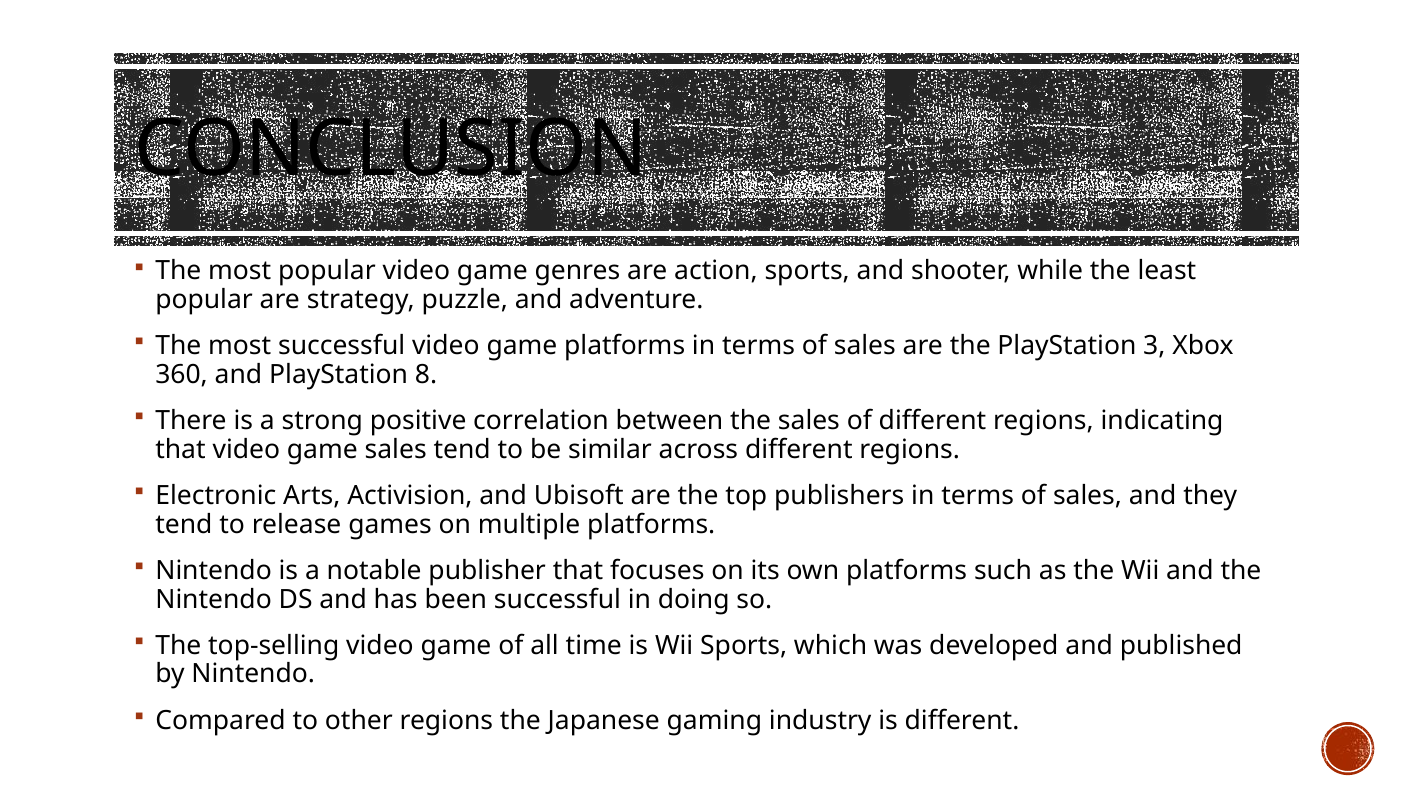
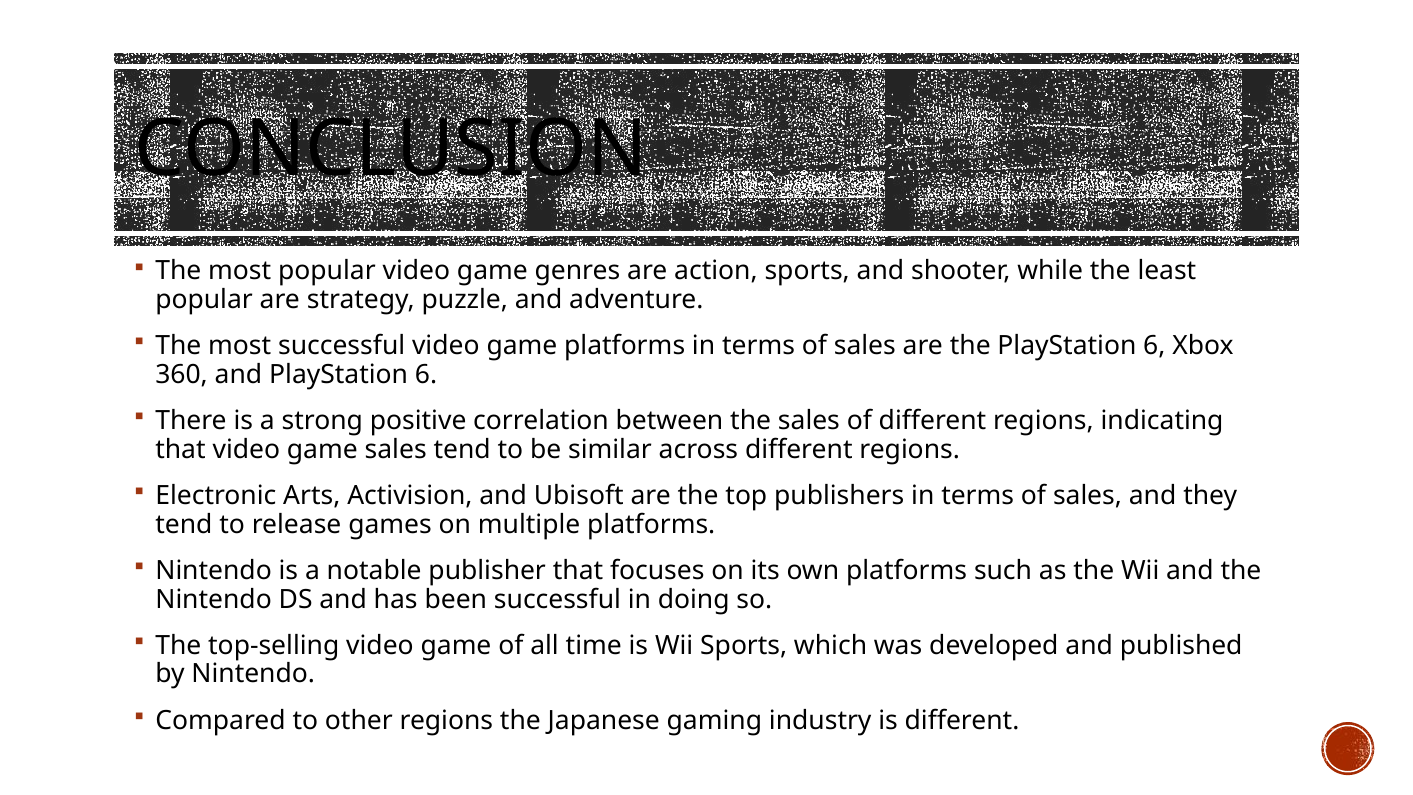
the PlayStation 3: 3 -> 6 (1154, 346)
and PlayStation 8: 8 -> 6 (426, 374)
